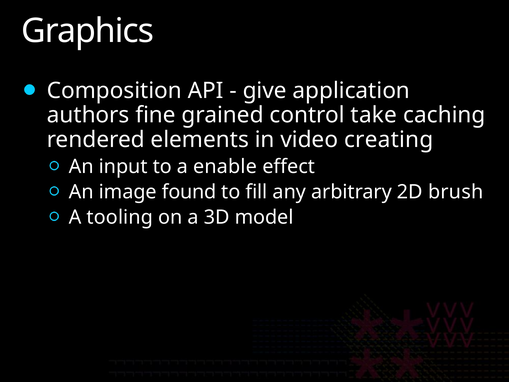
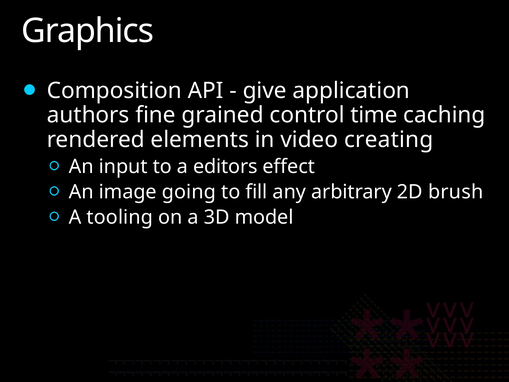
take: take -> time (374, 115)
enable: enable -> editors (225, 166)
found: found -> going (189, 192)
